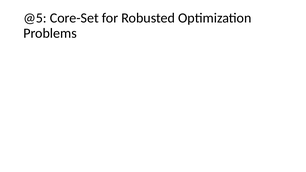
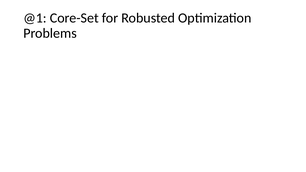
@5: @5 -> @1 (35, 18)
